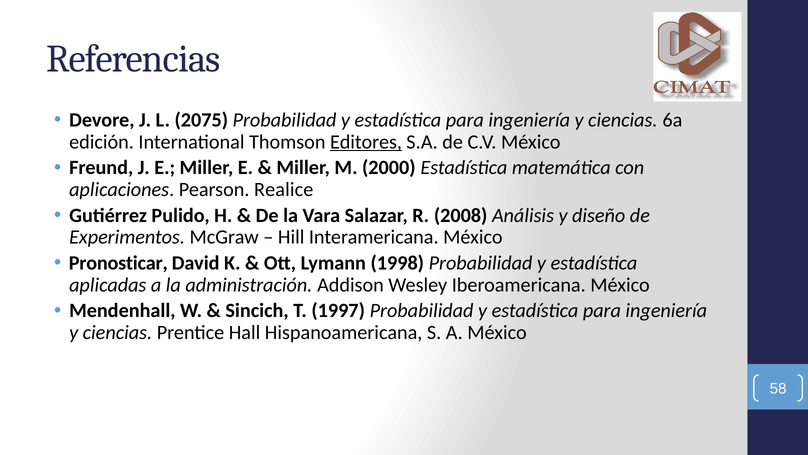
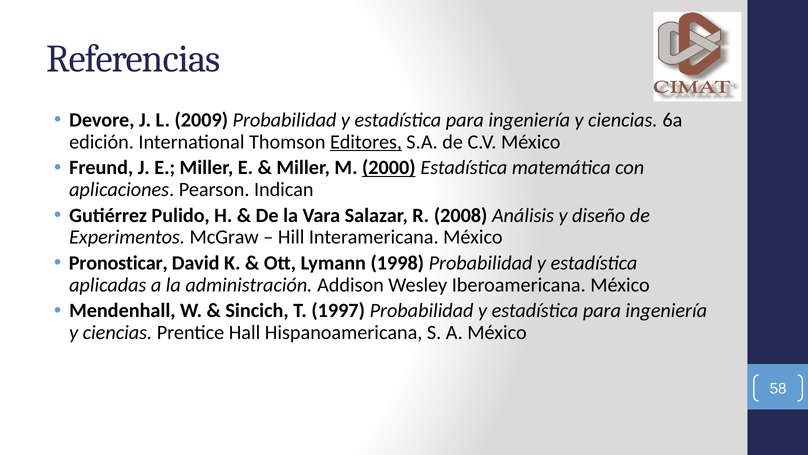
2075: 2075 -> 2009 (201, 120)
2000 underline: none -> present (389, 168)
Realice: Realice -> Indican (284, 189)
